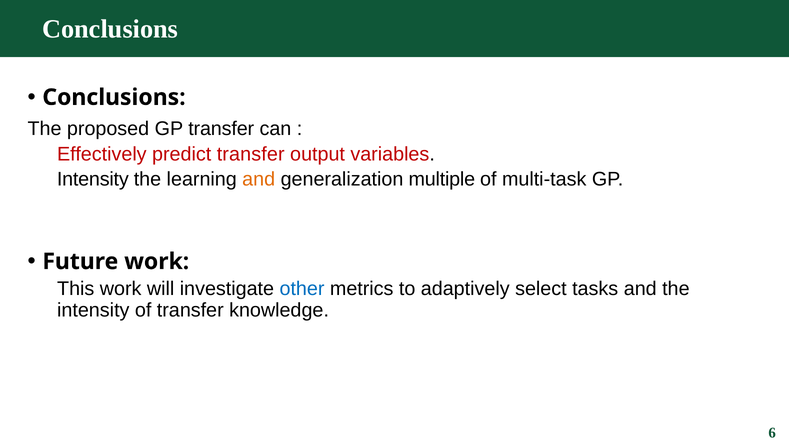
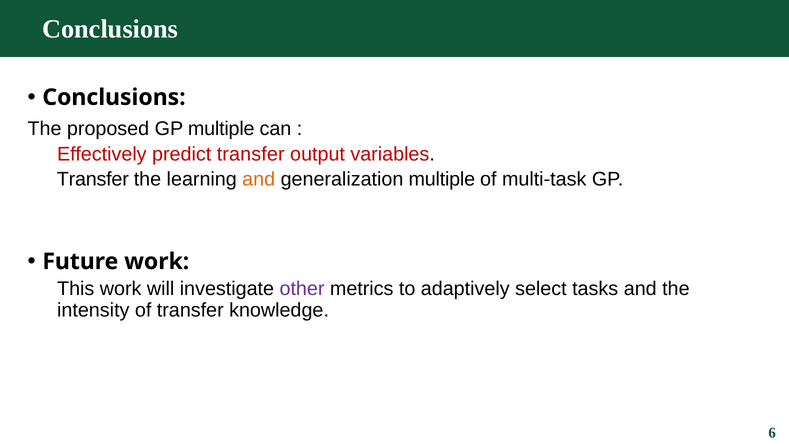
GP transfer: transfer -> multiple (221, 129)
Intensity: Intensity -> Transfer (93, 179)
other colour: blue -> purple (302, 289)
